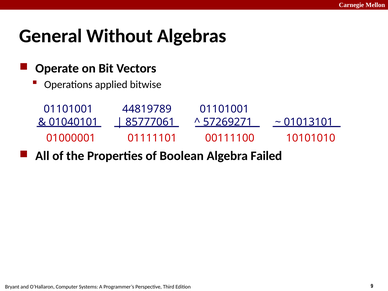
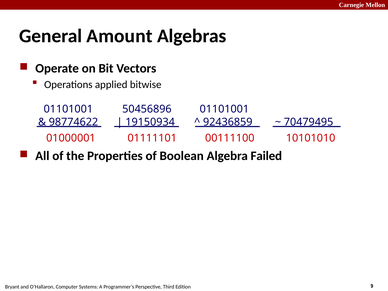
Without: Without -> Amount (119, 36)
44819789: 44819789 -> 50456896 (147, 109)
01040101: 01040101 -> 98774622 (73, 122)
85777061: 85777061 -> 19150934 (150, 122)
57269271: 57269271 -> 92436859 (228, 122)
01013101: 01013101 -> 70479495 (309, 122)
